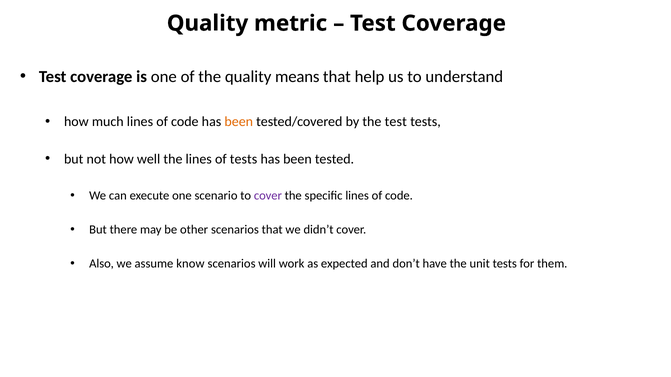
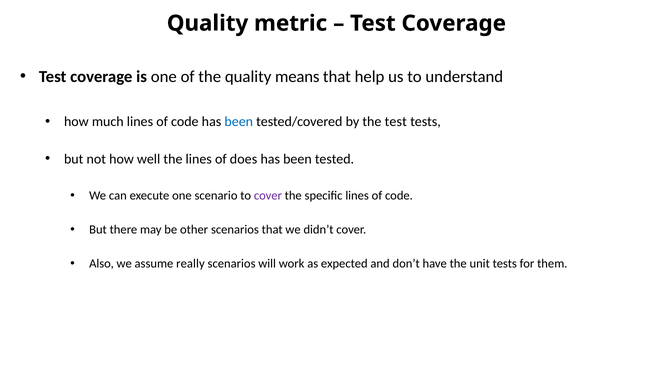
been colour: orange -> blue (239, 122)
of tests: tests -> does (244, 159)
know: know -> really (190, 264)
